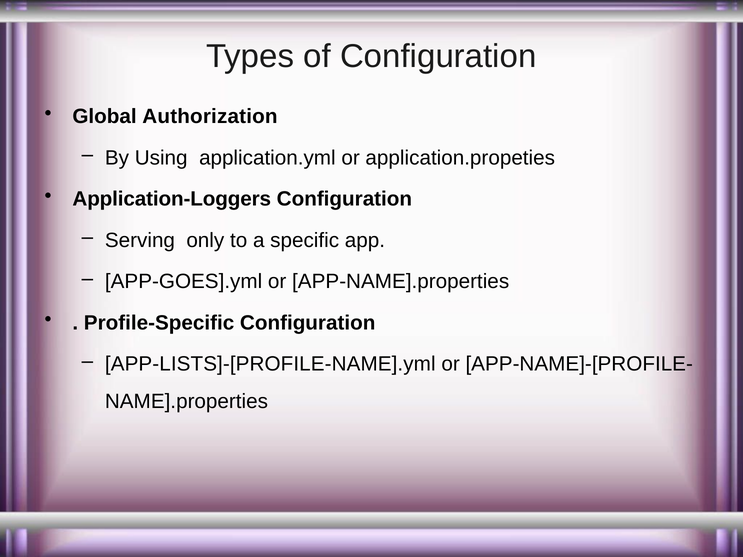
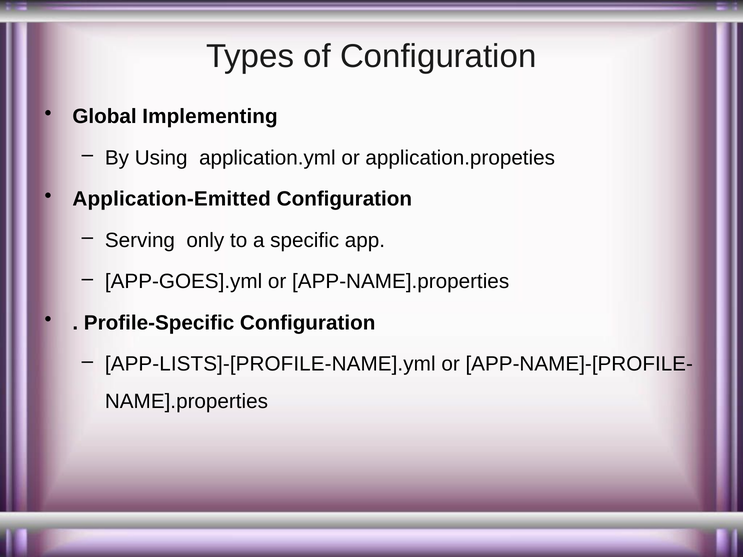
Authorization: Authorization -> Implementing (210, 117)
Application-Loggers: Application-Loggers -> Application-Emitted (172, 199)
